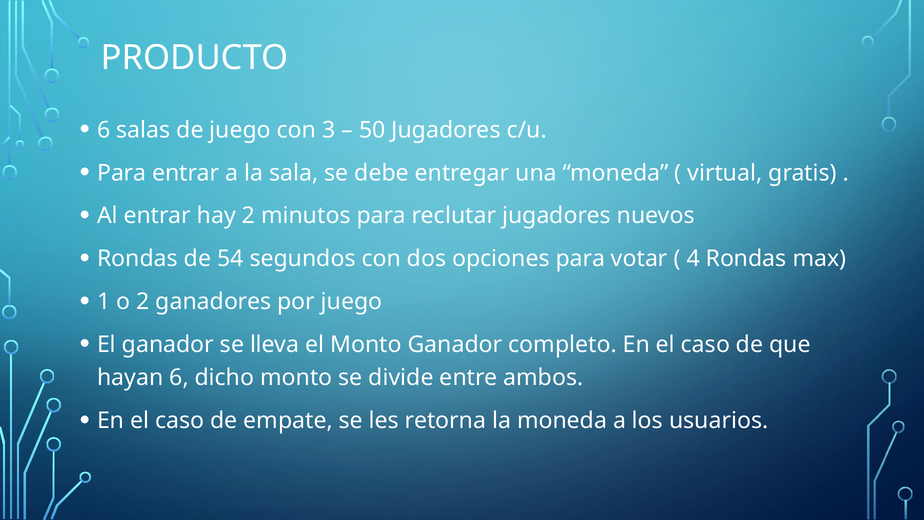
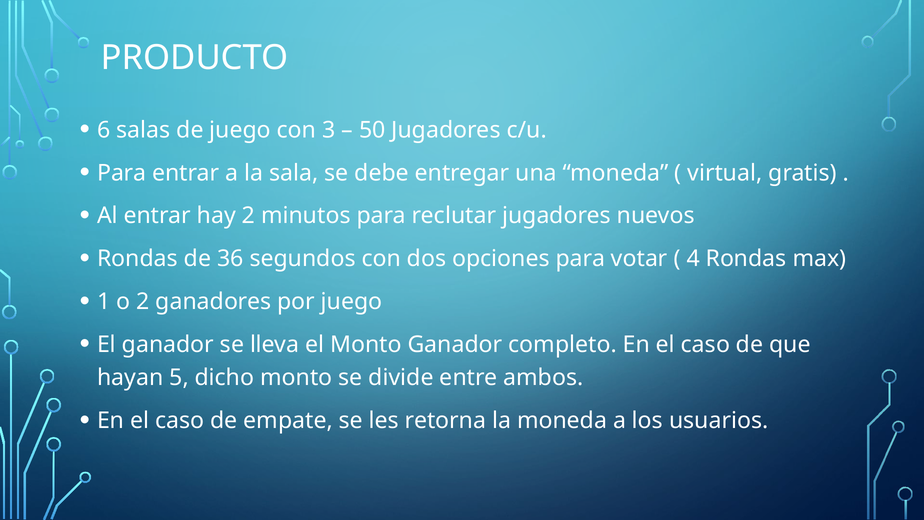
54: 54 -> 36 (230, 259)
hayan 6: 6 -> 5 (179, 378)
